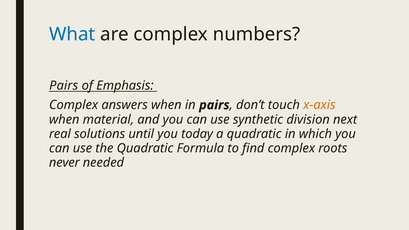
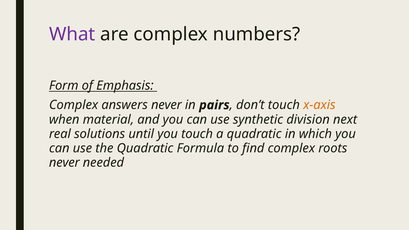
What colour: blue -> purple (72, 34)
Pairs: Pairs -> Form (64, 86)
answers when: when -> never (166, 105)
you today: today -> touch (197, 134)
